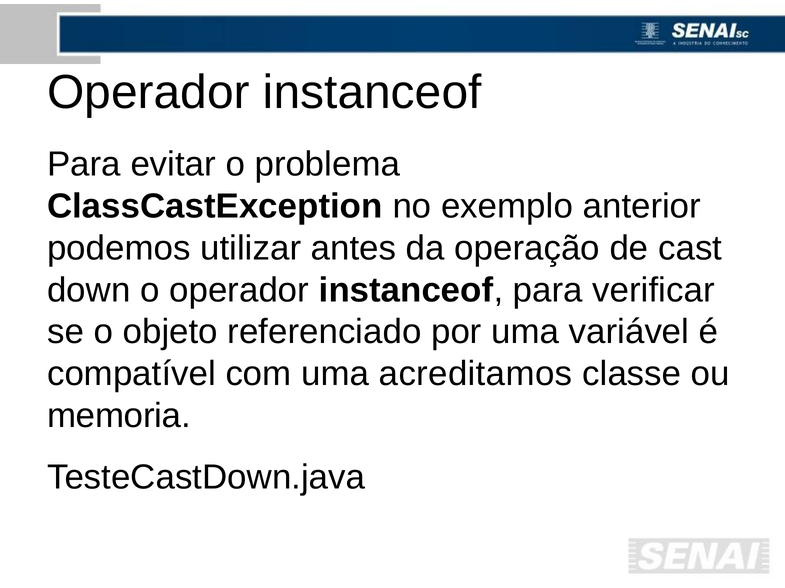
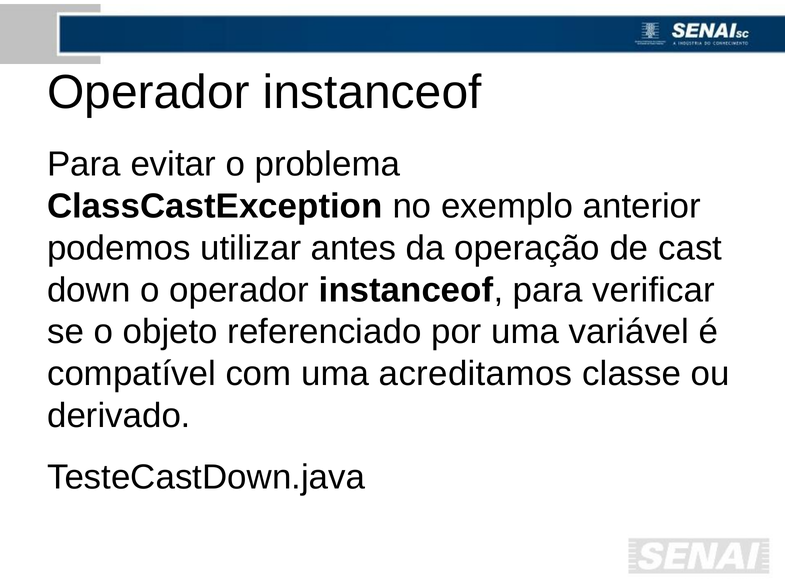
memoria: memoria -> derivado (119, 416)
